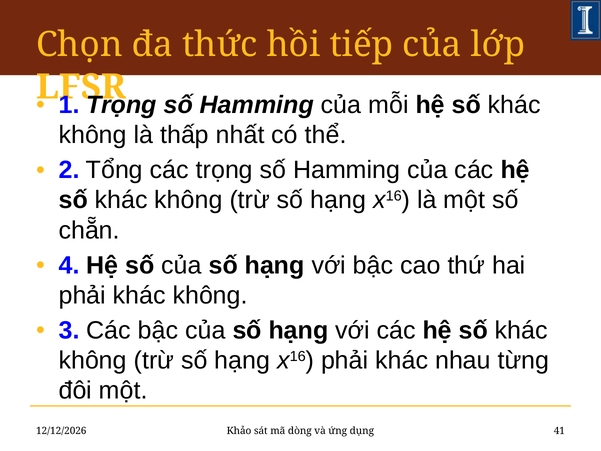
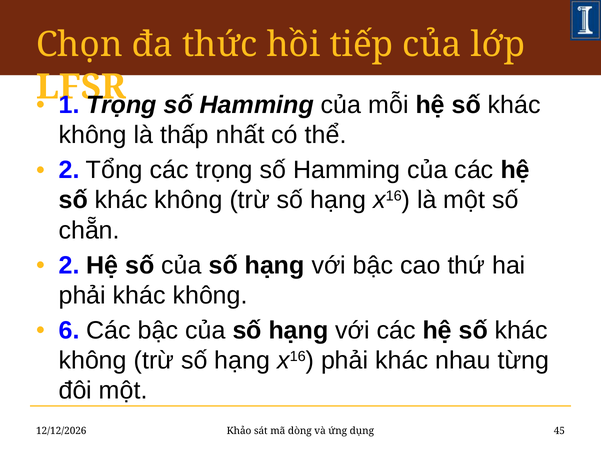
4: 4 -> 2 (69, 265)
3: 3 -> 6 (69, 330)
41: 41 -> 45 (559, 430)
